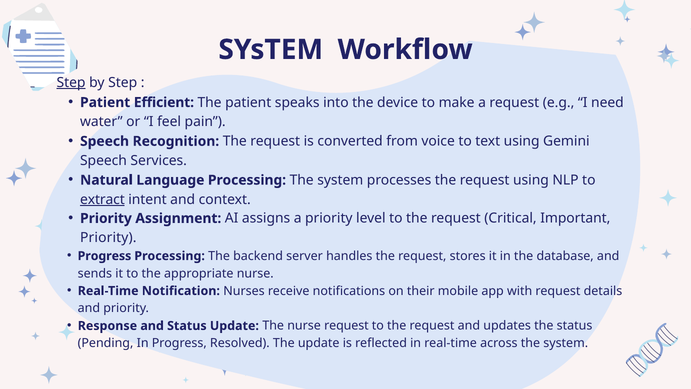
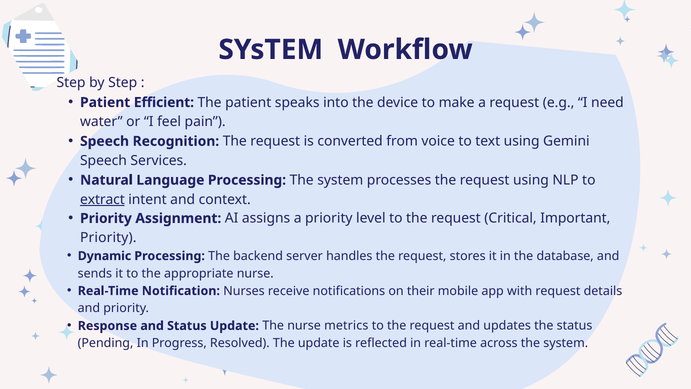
Step underline: present -> none (71, 82)
Progress: Progress -> Dynamic (104, 256)
nurse request: request -> metrics (346, 326)
